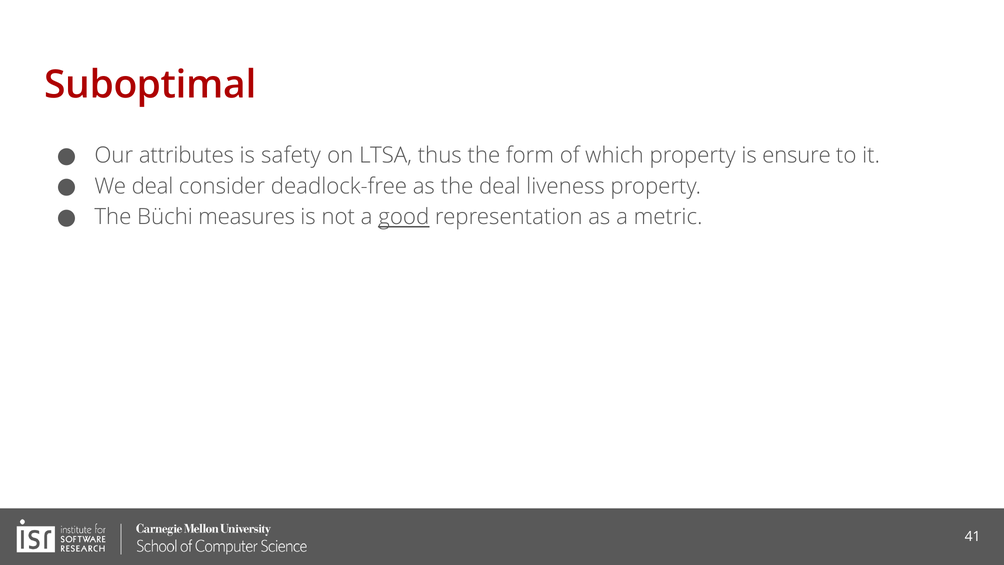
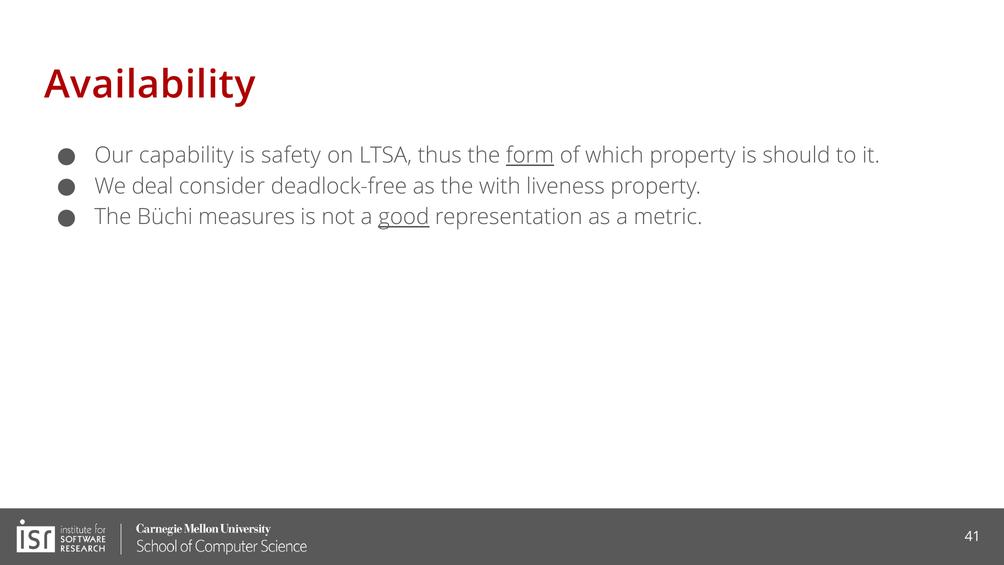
Suboptimal: Suboptimal -> Availability (150, 85)
attributes: attributes -> capability (186, 155)
form underline: none -> present (530, 155)
ensure: ensure -> should (796, 155)
the deal: deal -> with (500, 186)
